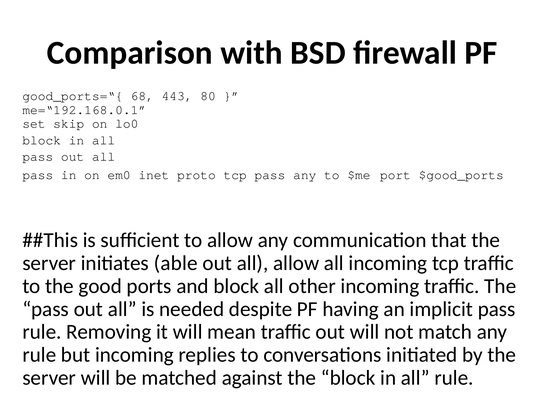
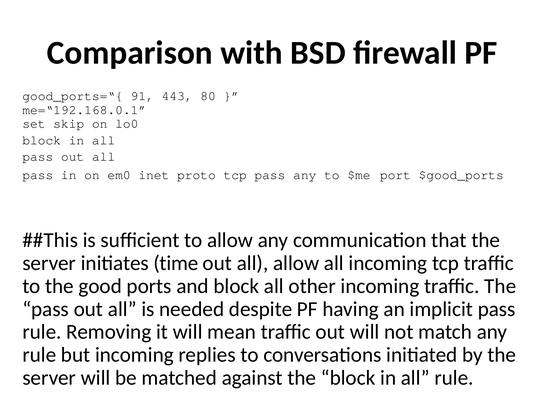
68: 68 -> 91 (142, 96)
able: able -> time (176, 263)
